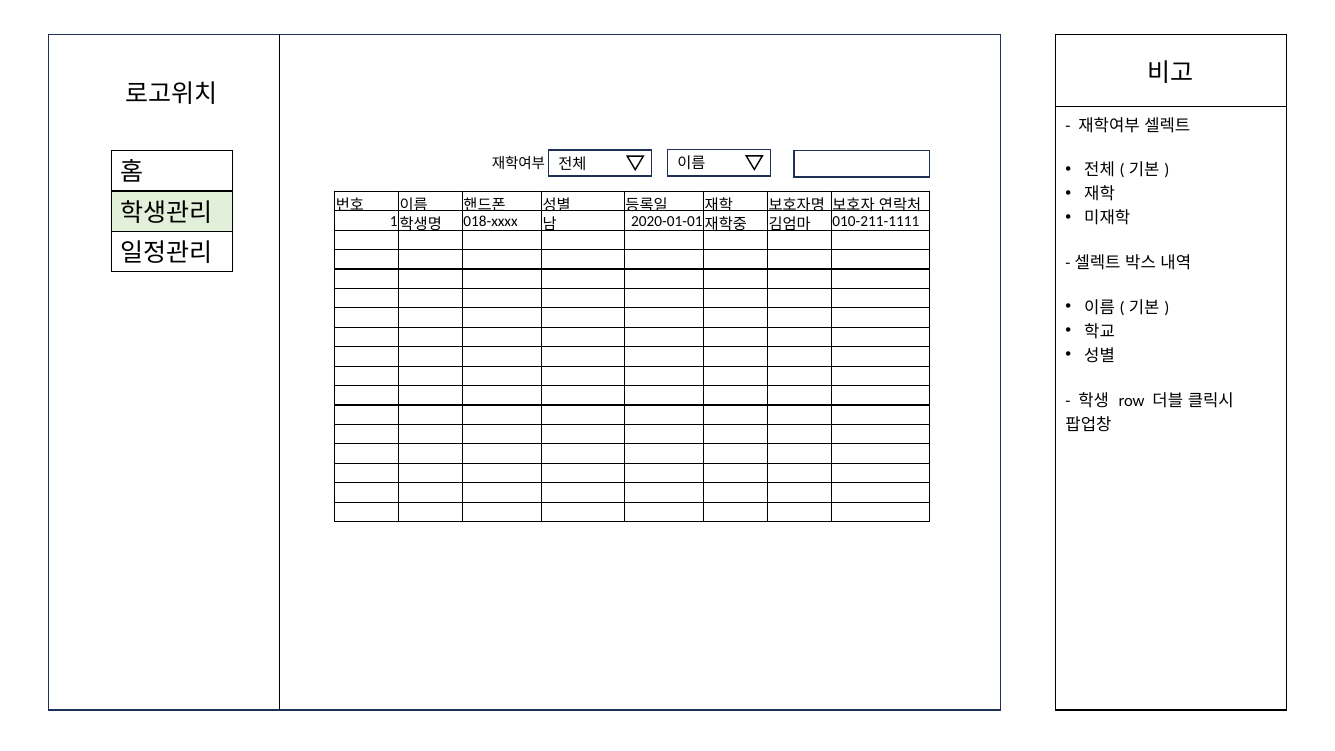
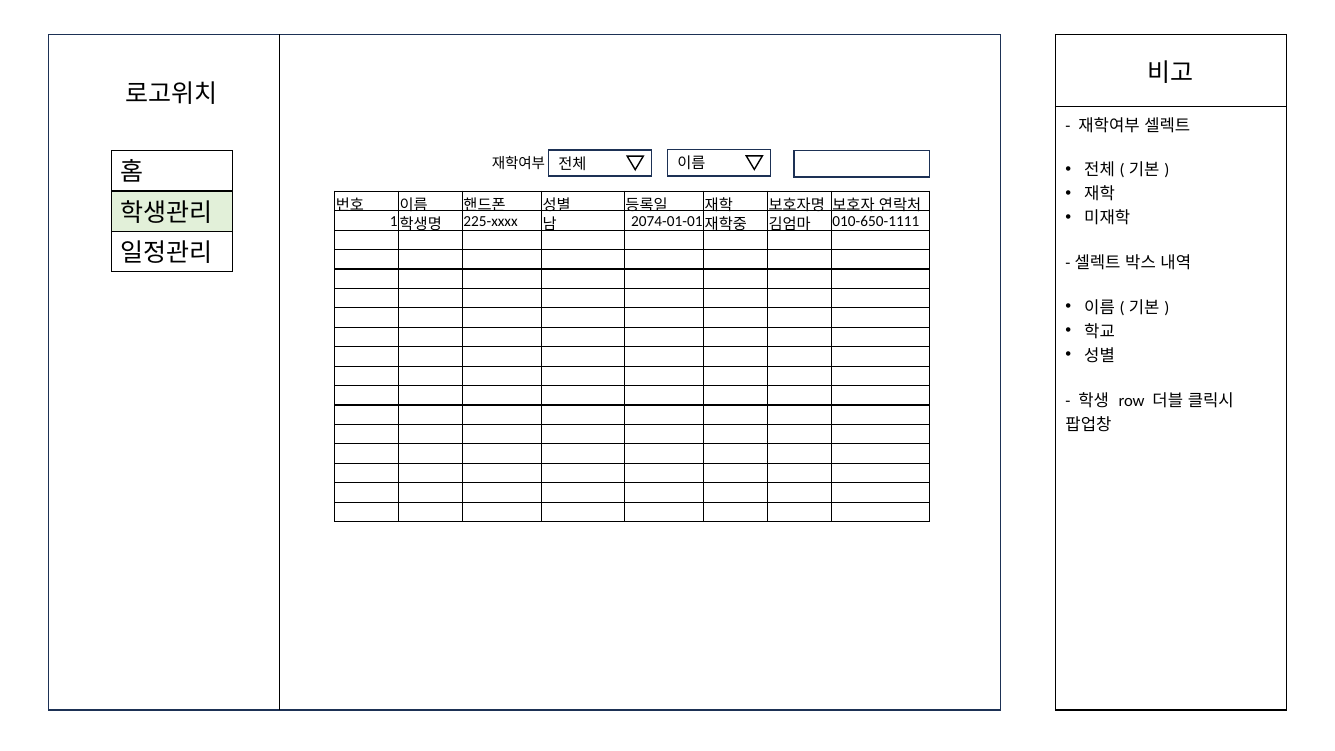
018-xxxx: 018-xxxx -> 225-xxxx (491, 221)
2020-01-01: 2020-01-01 -> 2074-01-01 (667, 221)
010-211-1111: 010-211-1111 -> 010-650-1111 (876, 221)
